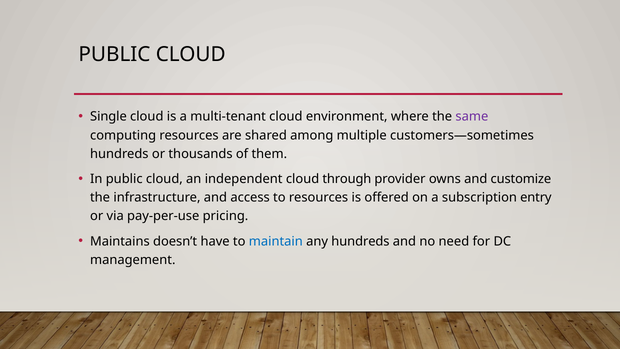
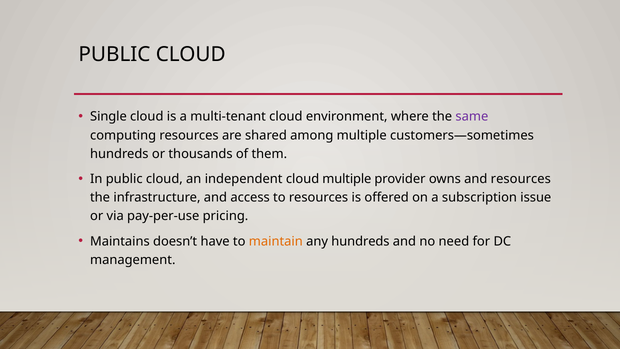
cloud through: through -> multiple (347, 179)
and customize: customize -> resources (521, 179)
entry: entry -> issue (536, 197)
maintain colour: blue -> orange (276, 241)
